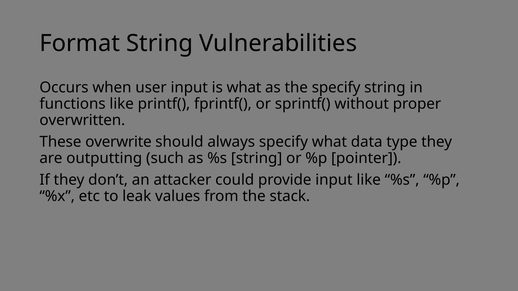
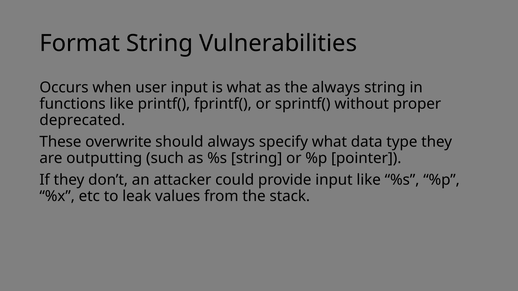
the specify: specify -> always (336, 88)
overwritten: overwritten -> deprecated (82, 120)
